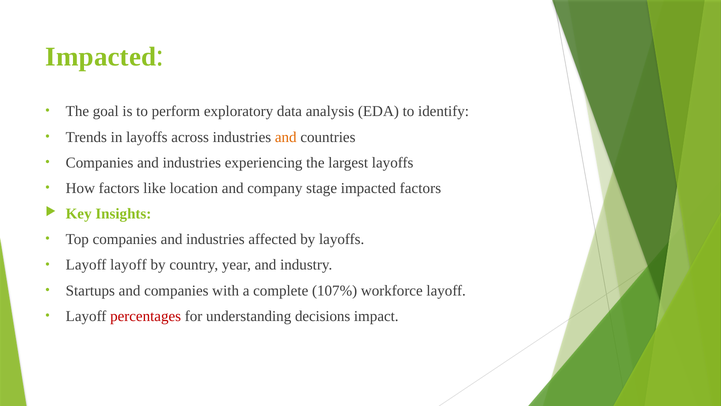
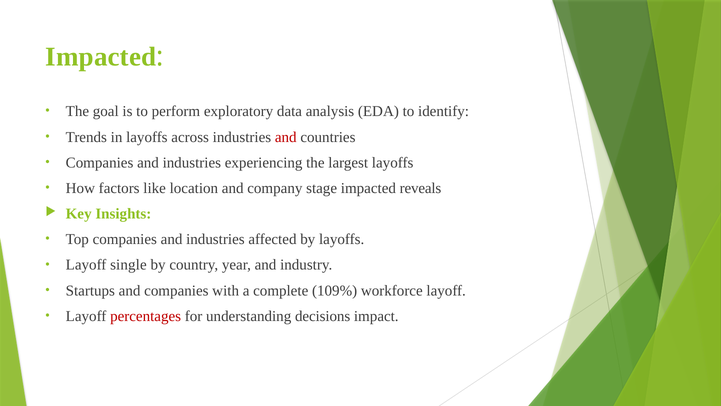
and colour: orange -> red (286, 137)
impacted factors: factors -> reveals (421, 188)
Layoff layoff: layoff -> single (128, 265)
107%: 107% -> 109% (335, 290)
